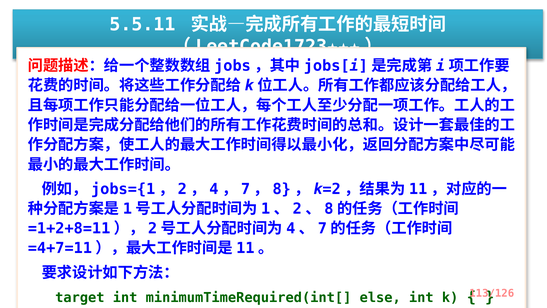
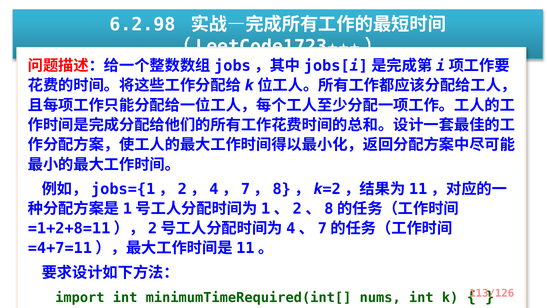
5.5.11: 5.5.11 -> 6.2.98 (142, 24)
target: target -> import (80, 297)
else: else -> nums (380, 297)
